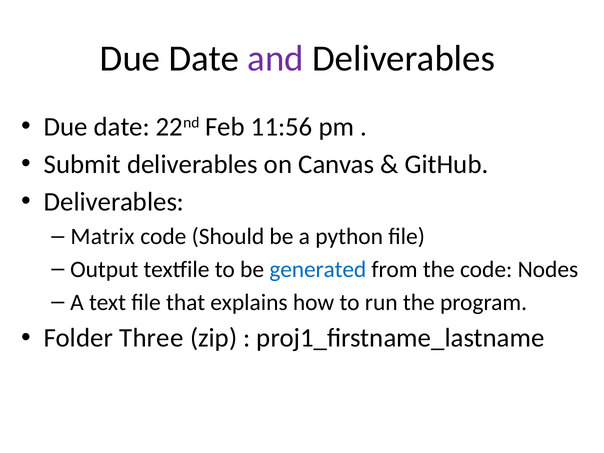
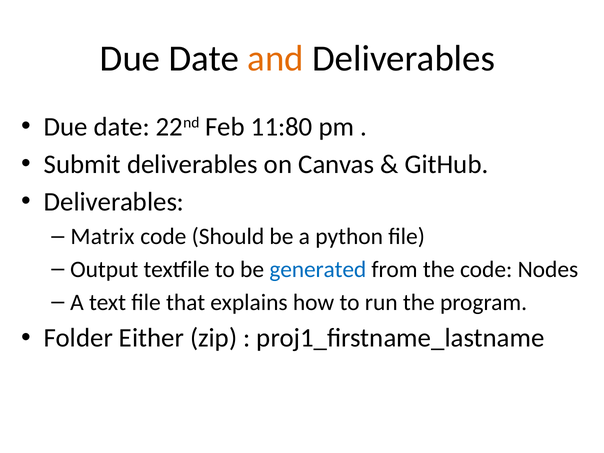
and colour: purple -> orange (276, 58)
11:56: 11:56 -> 11:80 (282, 127)
Three: Three -> Either (151, 338)
